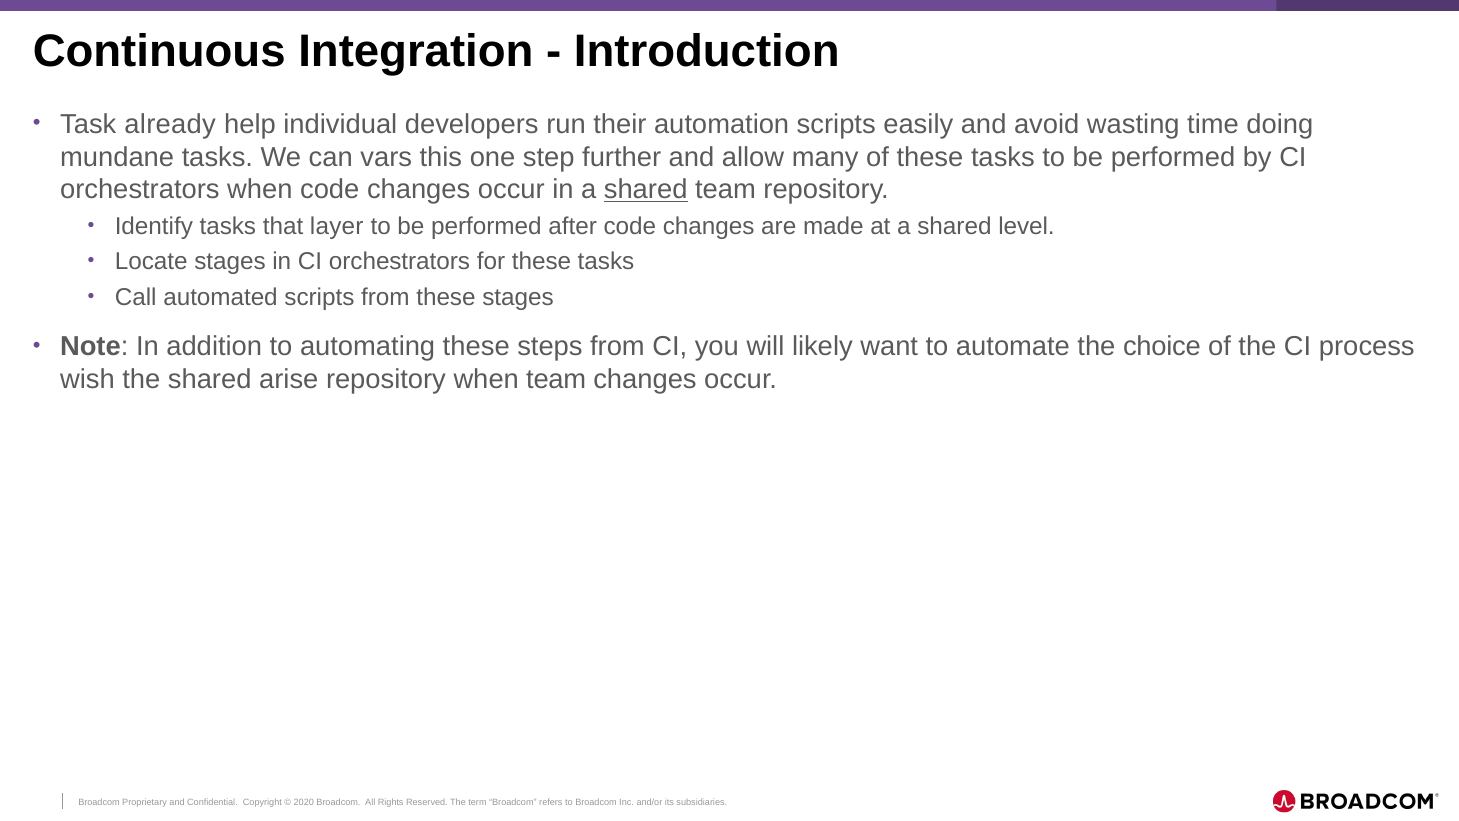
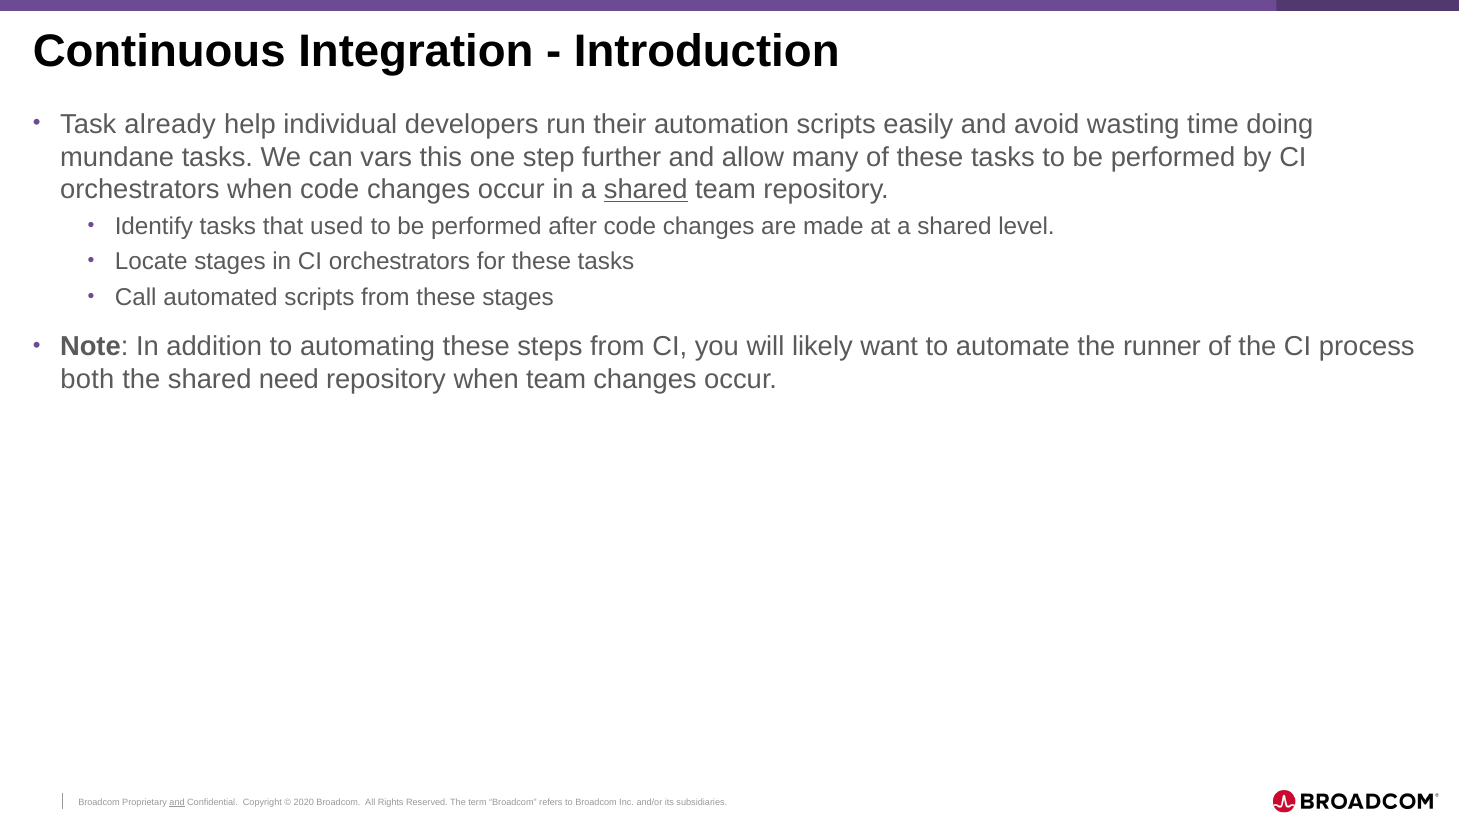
layer: layer -> used (337, 227)
choice: choice -> runner (1162, 346)
wish: wish -> both (87, 379)
arise: arise -> need (289, 379)
and underline: none -> present (177, 802)
